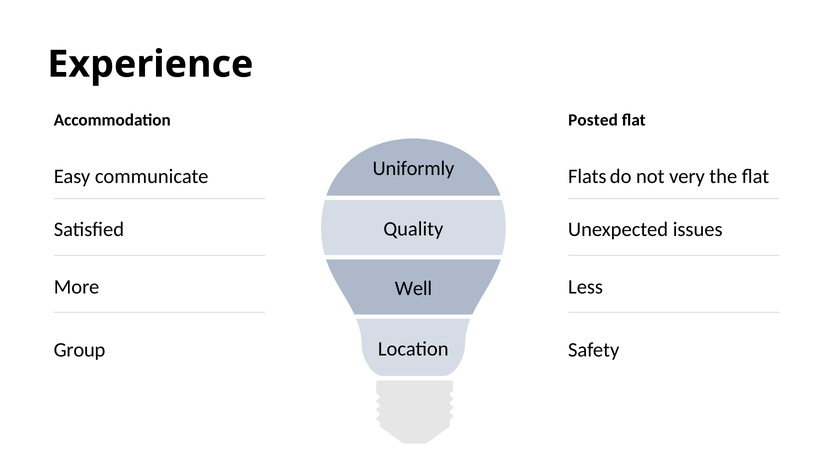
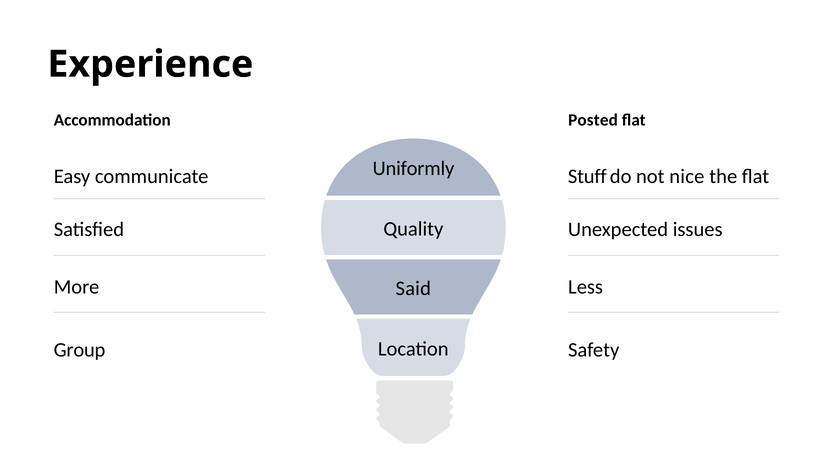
Flats: Flats -> Stuff (587, 176)
very: very -> nice (687, 176)
Well: Well -> Said (413, 288)
